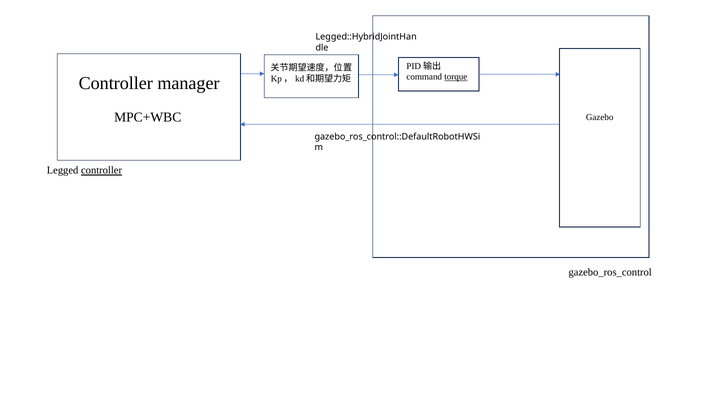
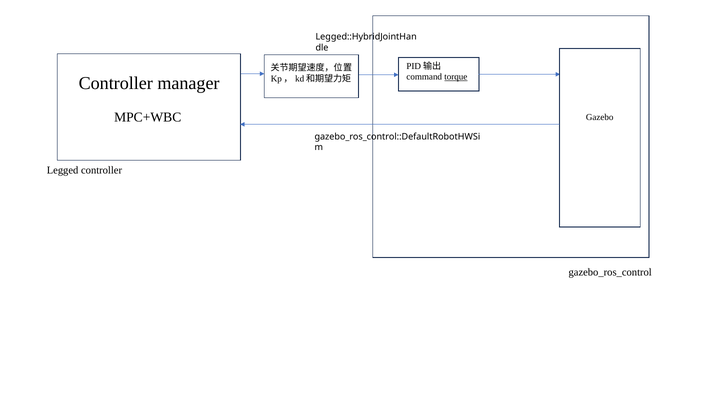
controller underline: present -> none (102, 170)
